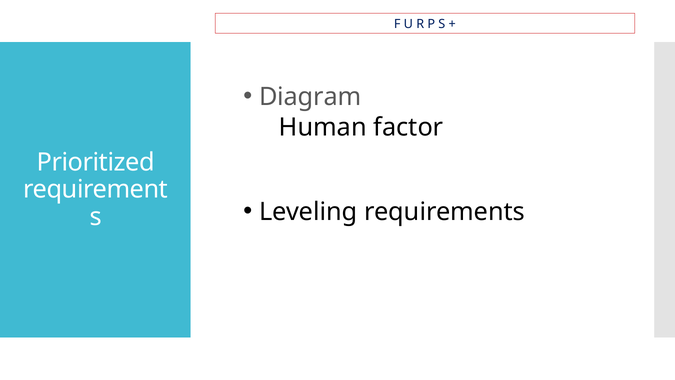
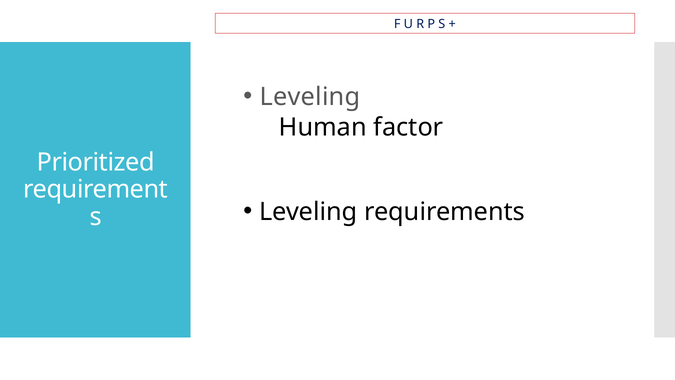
Diagram: Diagram -> Leveling (310, 97)
